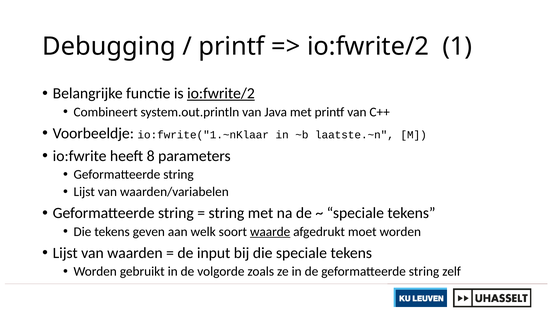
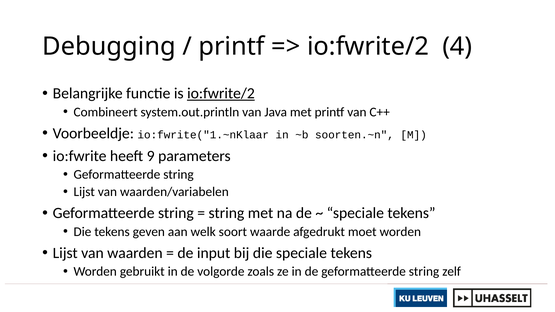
1: 1 -> 4 (457, 47)
laatste.~n: laatste.~n -> soorten.~n (354, 135)
8: 8 -> 9 (151, 156)
waarde underline: present -> none (270, 232)
